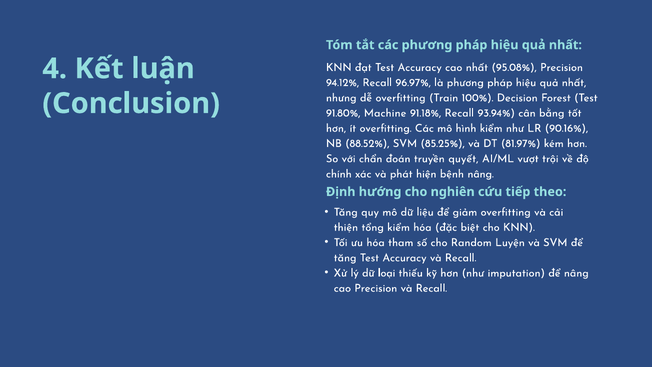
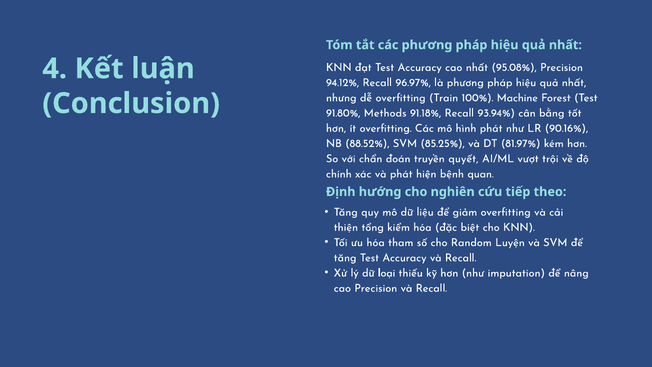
Decision: Decision -> Machine (517, 98)
Machine: Machine -> Methods (385, 113)
hình kiểm: kiểm -> phát (491, 128)
bệnh nâng: nâng -> quan (481, 174)
